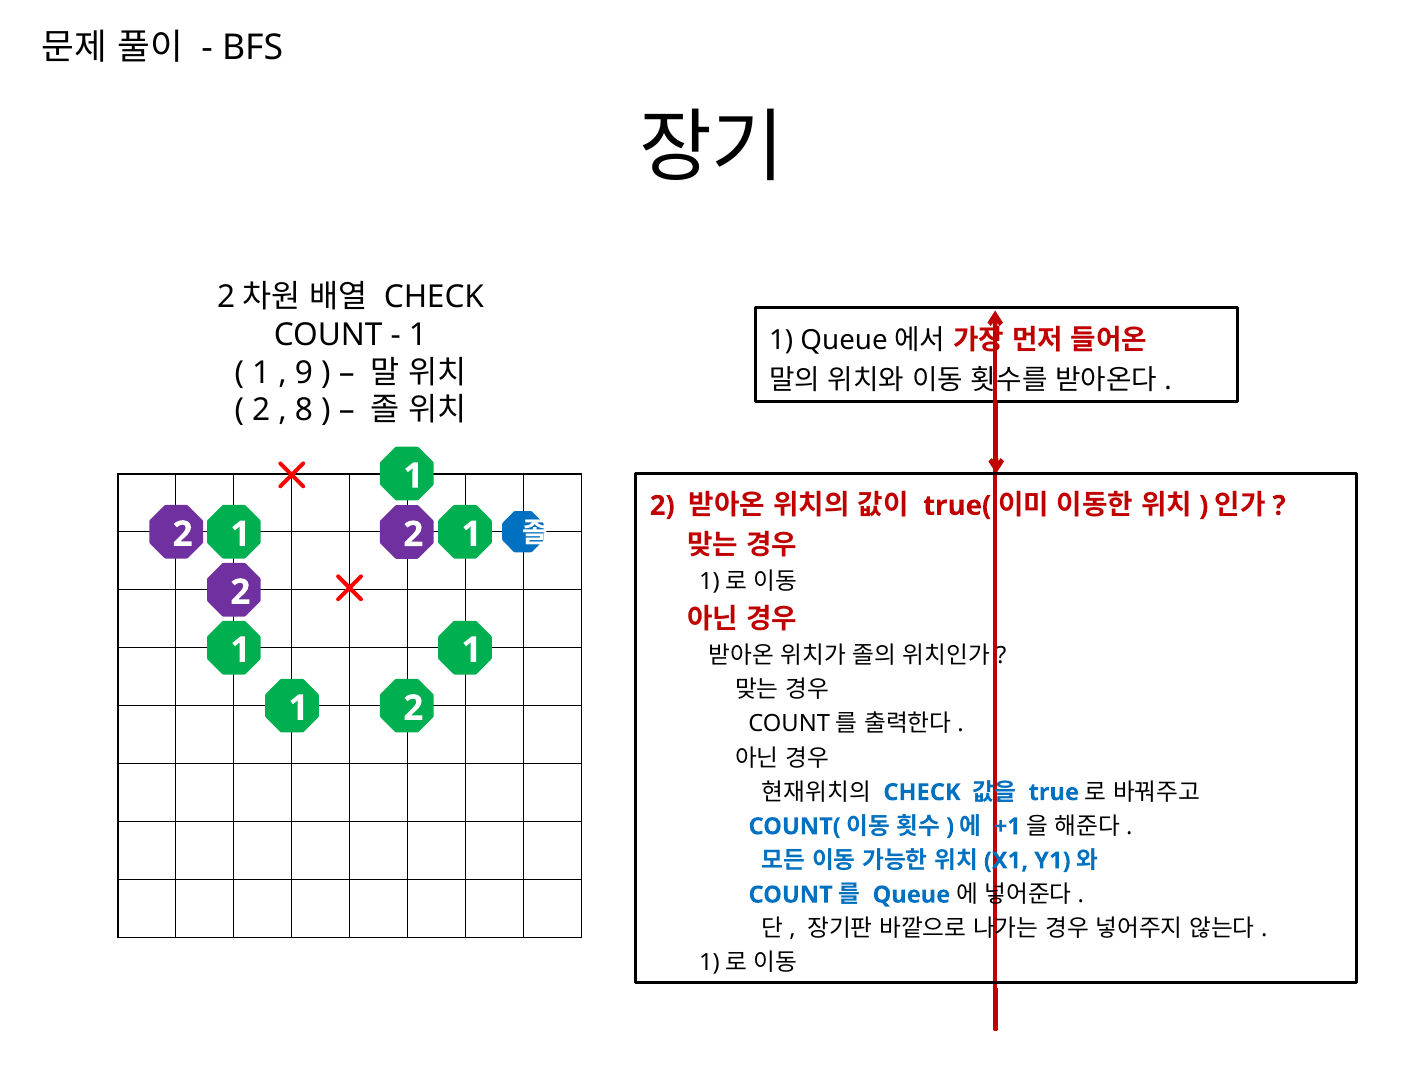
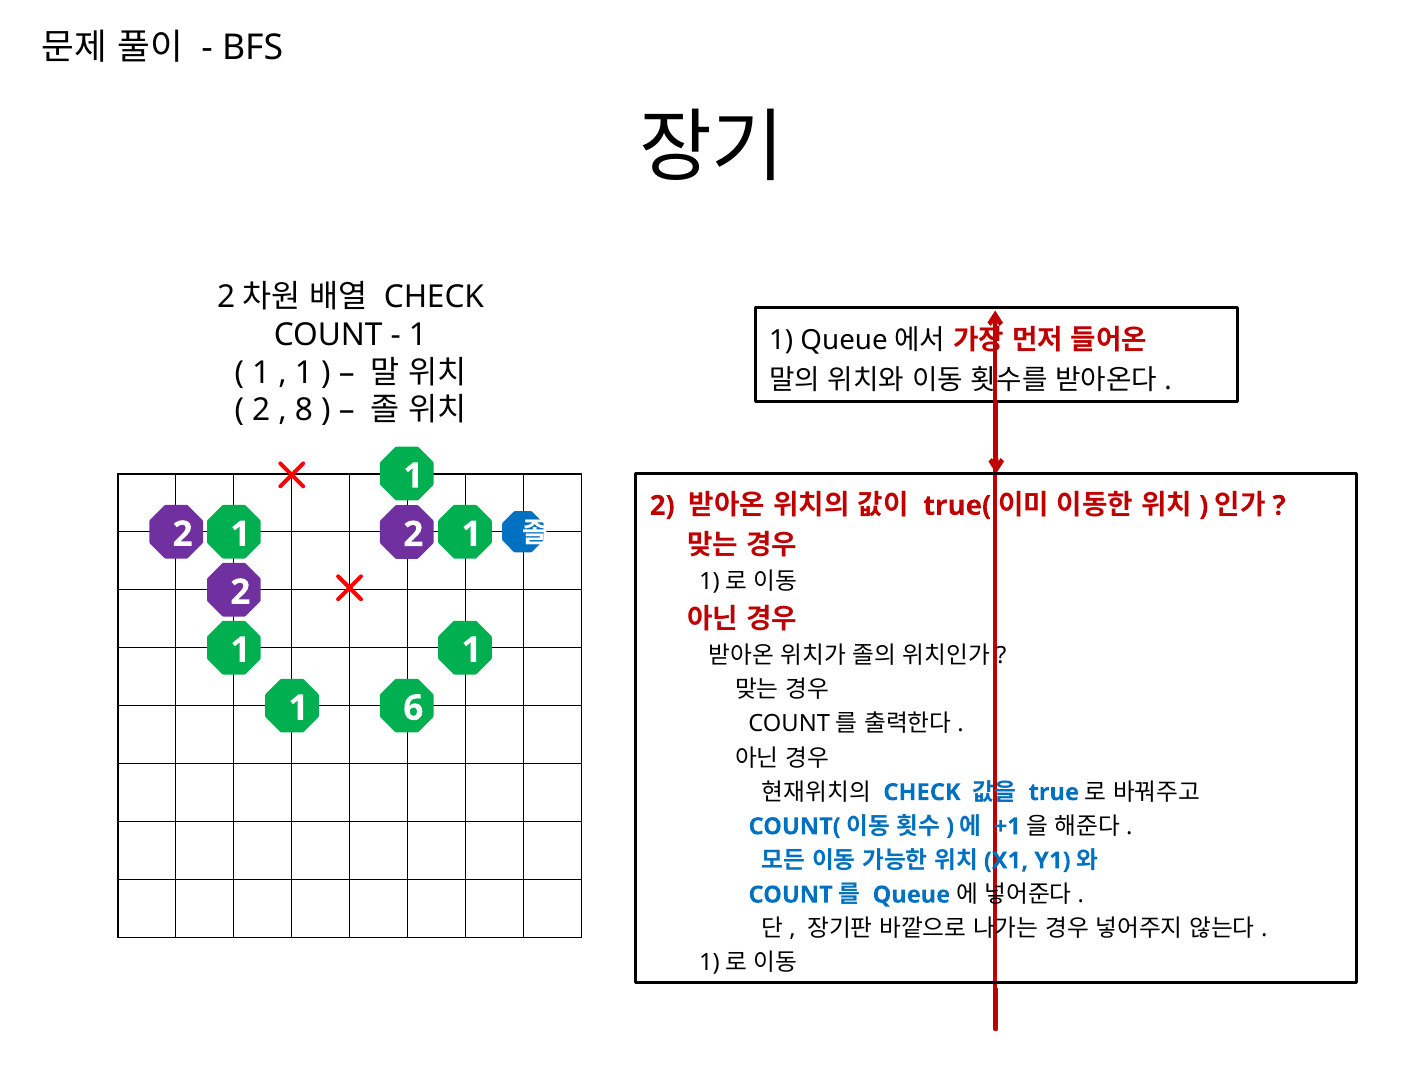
9: 9 -> 1 (304, 373)
1 2: 2 -> 6 (413, 708)
